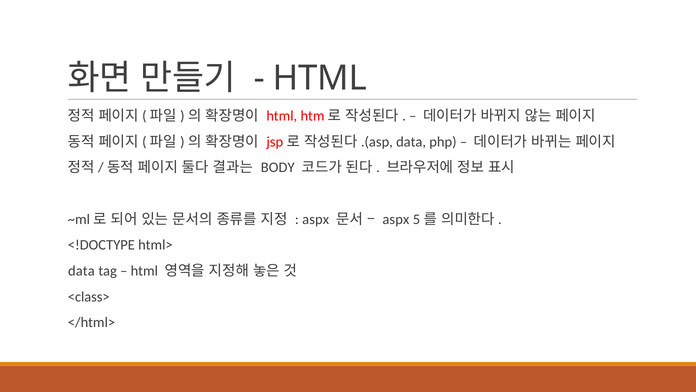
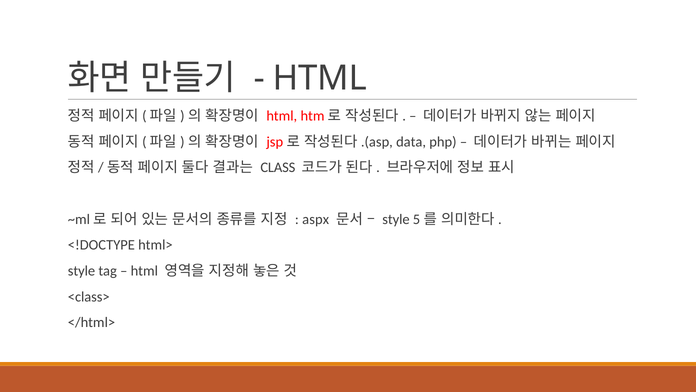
BODY: BODY -> CLASS (278, 167)
aspx: aspx -> style (396, 219)
data: data -> style (82, 271)
